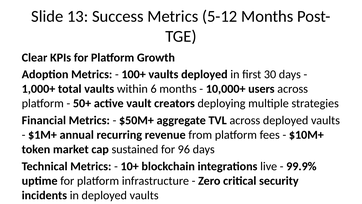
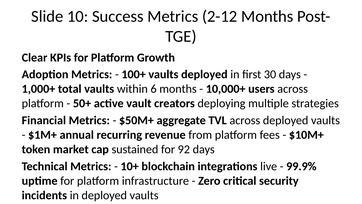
13: 13 -> 10 (78, 16)
5-12: 5-12 -> 2-12 (220, 16)
96: 96 -> 92 (184, 149)
